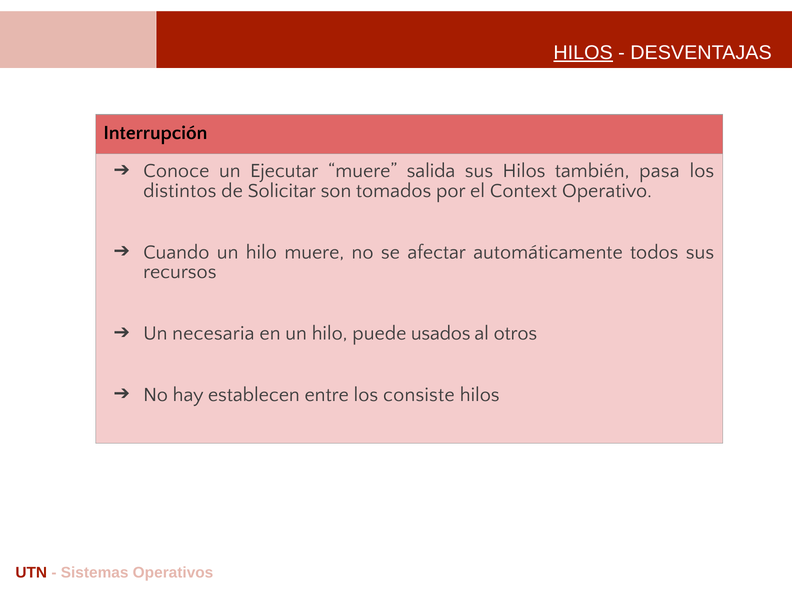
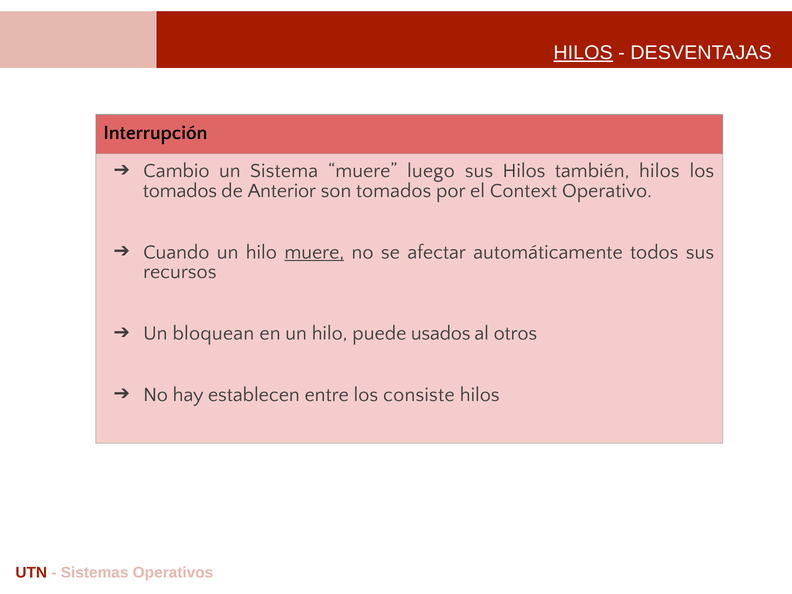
Conoce: Conoce -> Cambio (176, 171)
Ejecutar: Ejecutar -> Sistema (284, 171)
salida: salida -> luego (431, 171)
también pasa: pasa -> hilos (659, 171)
distintos: distintos -> tomados (180, 191)
Solicitar: Solicitar -> Anterior (282, 191)
muere underline: none -> present (314, 252)
necesaria: necesaria -> bloquean (213, 333)
